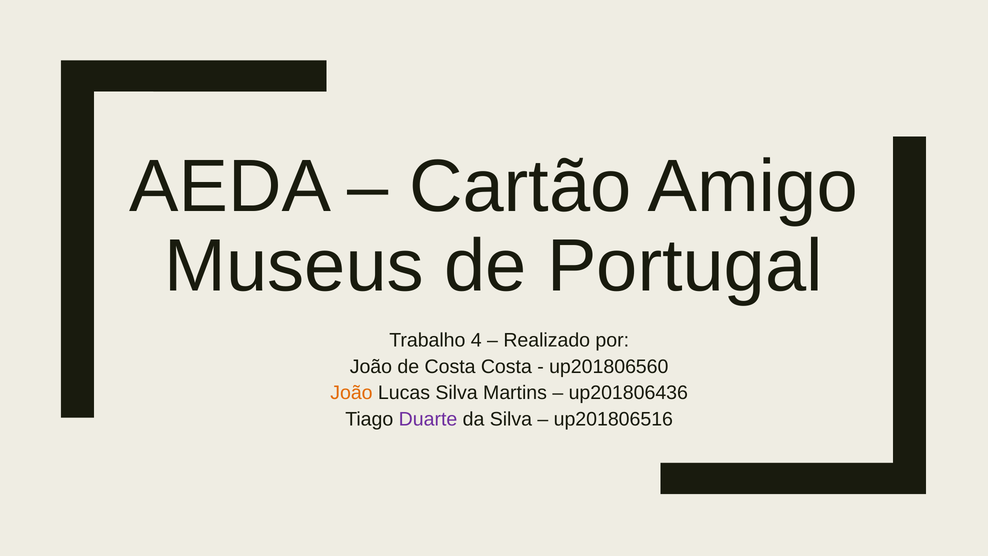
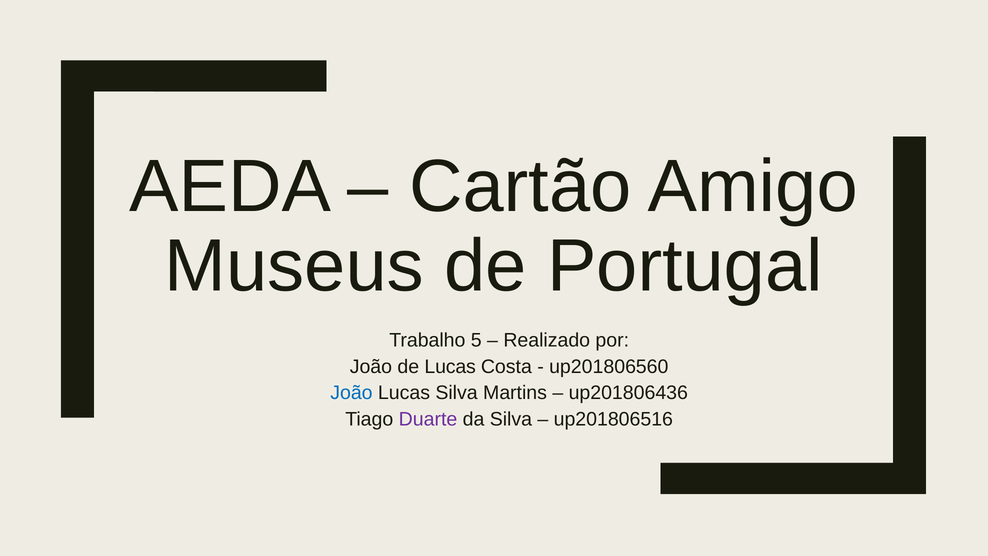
4: 4 -> 5 (476, 340)
de Costa: Costa -> Lucas (450, 366)
João colour: orange -> blue (351, 393)
